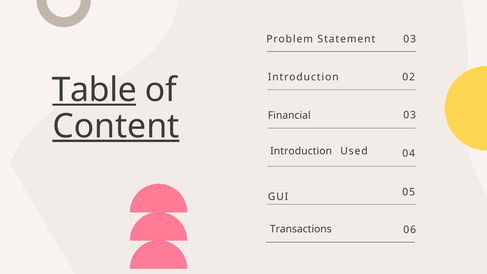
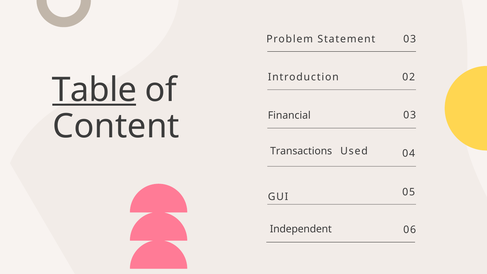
Content underline: present -> none (116, 126)
Introduction: Introduction -> Transactions (301, 151)
Transactions: Transactions -> Independent (301, 229)
